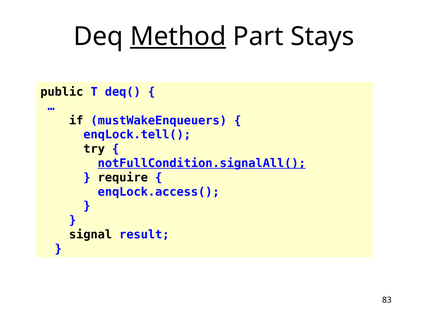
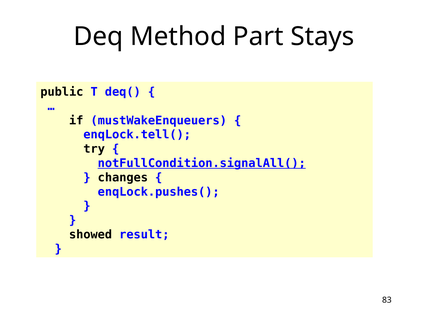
Method underline: present -> none (178, 37)
require: require -> changes (123, 178)
enqLock.access(: enqLock.access( -> enqLock.pushes( (159, 192)
signal: signal -> showed (91, 235)
